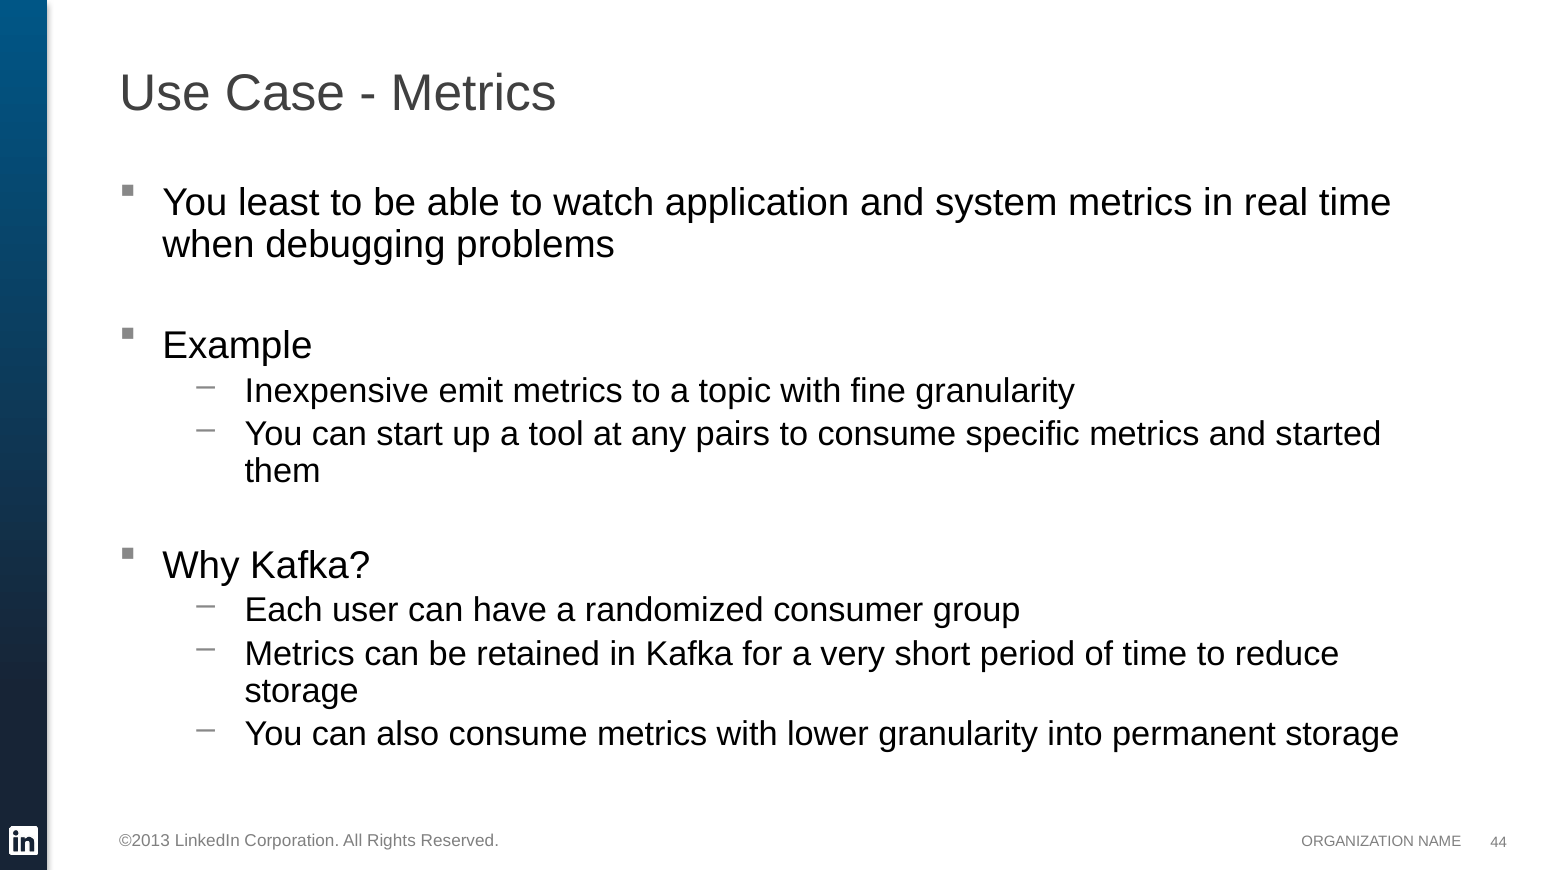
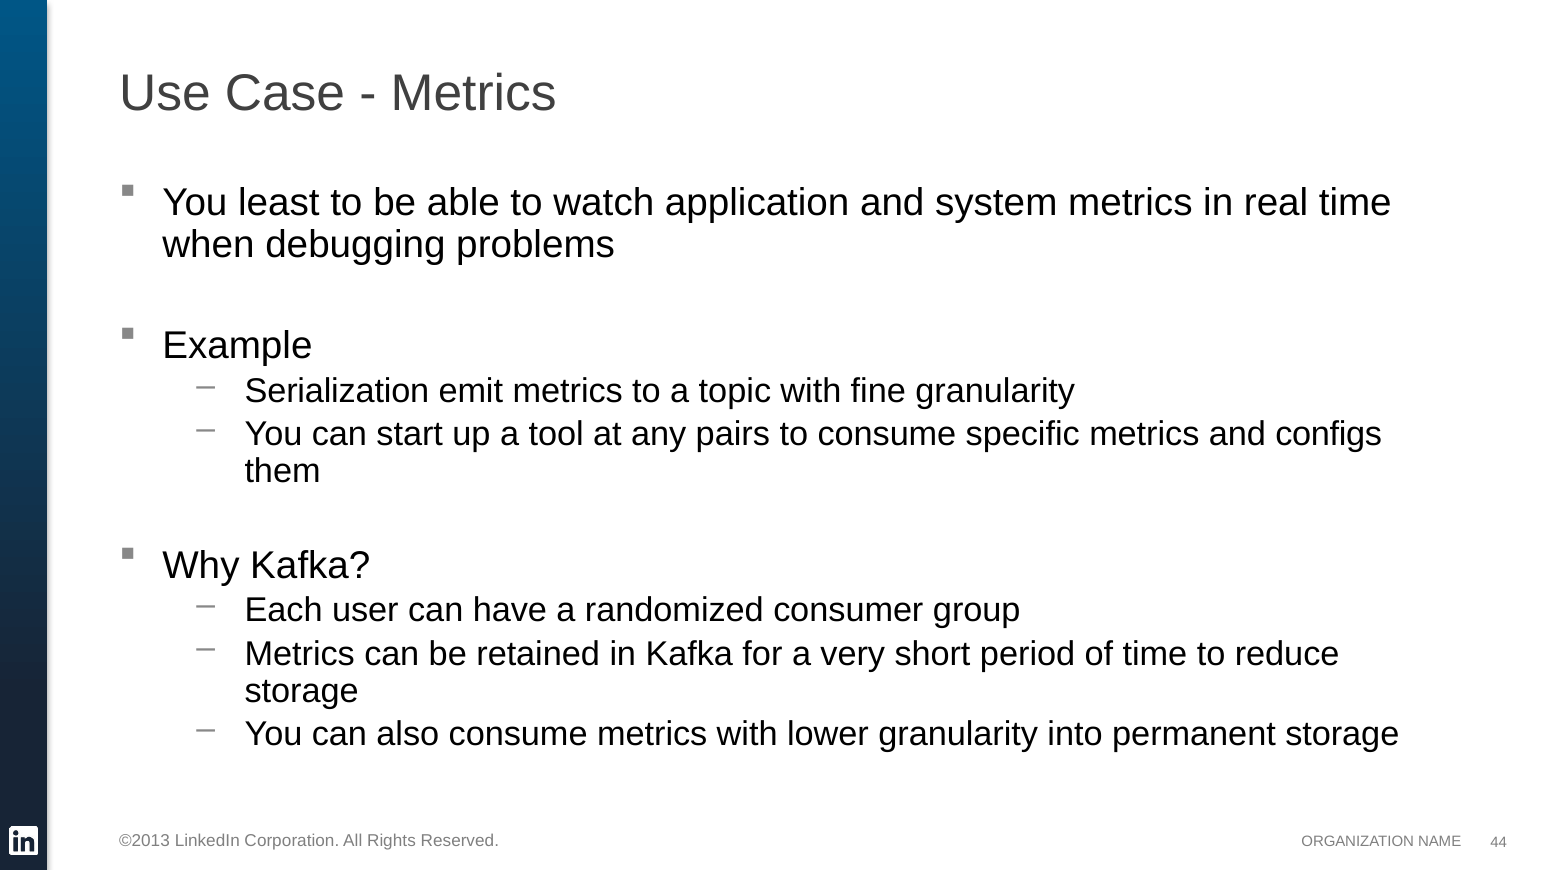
Inexpensive: Inexpensive -> Serialization (337, 391)
started: started -> configs (1329, 434)
